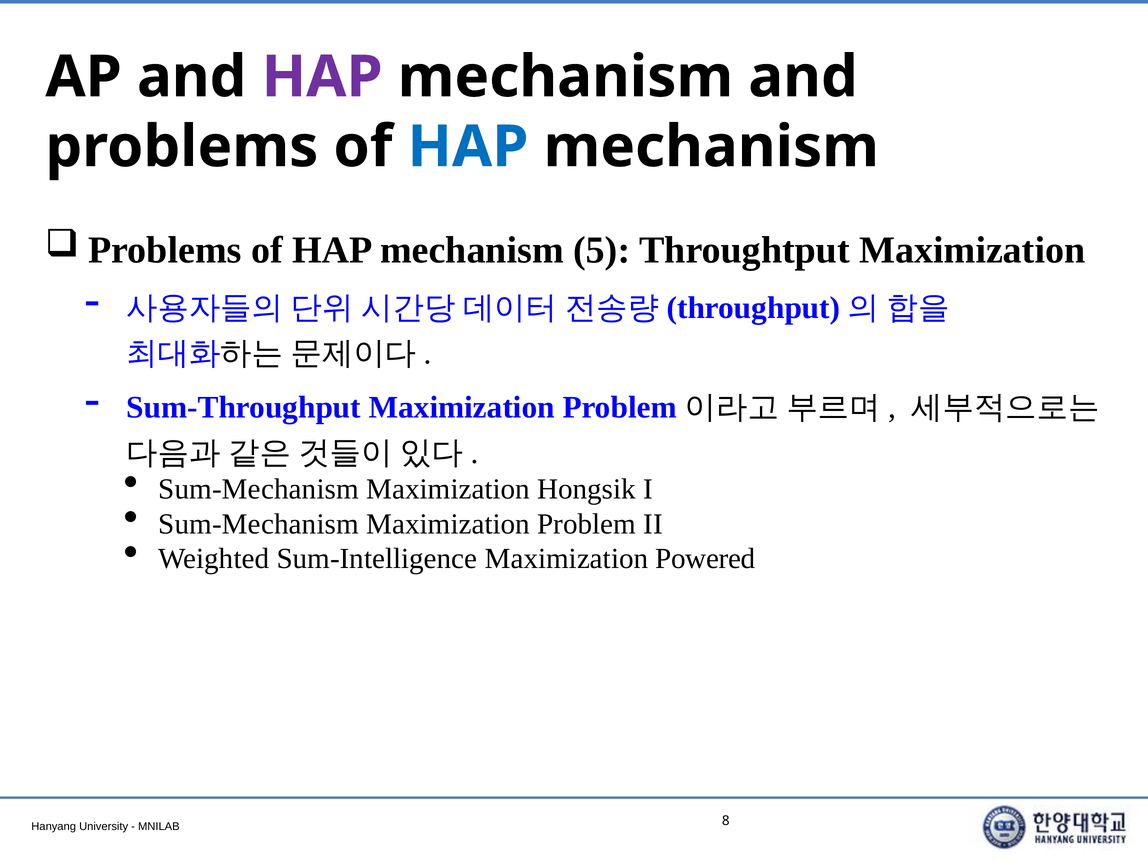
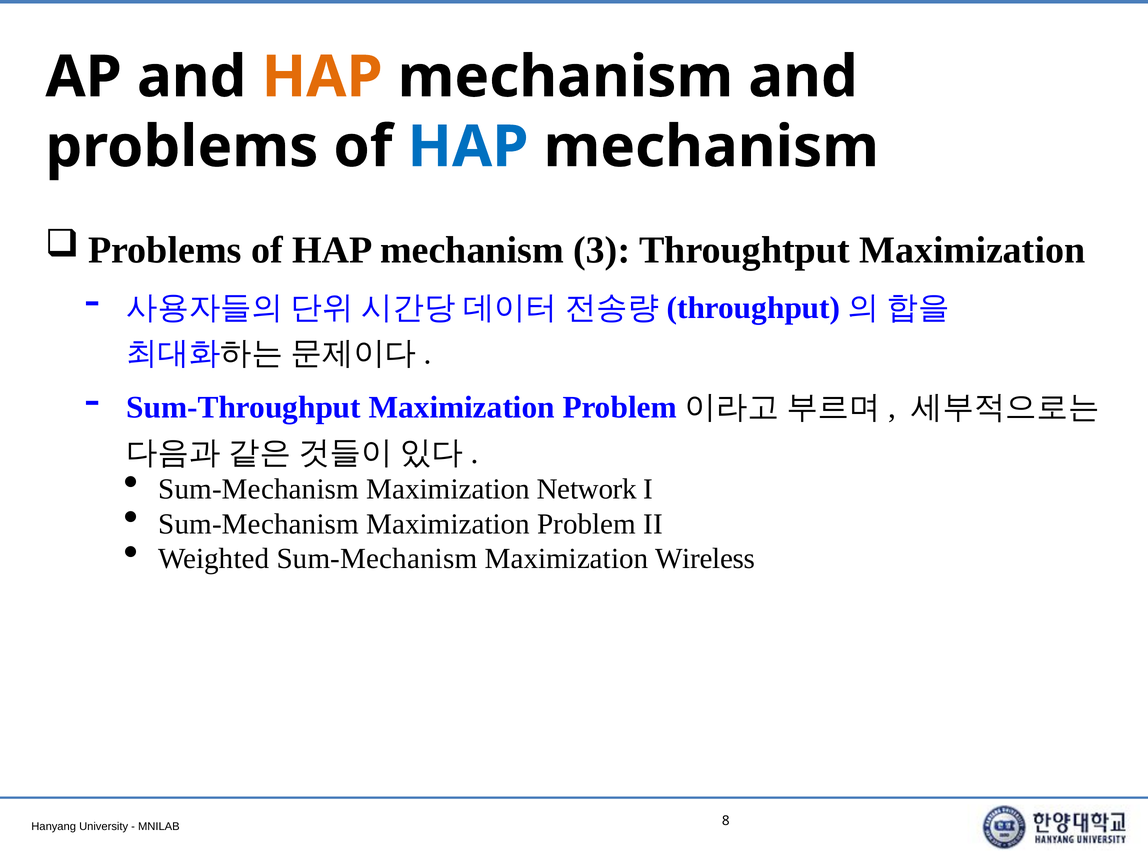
HAP colour: purple -> orange (322, 77)
5: 5 -> 3 (602, 250)
Hongsik: Hongsik -> Network (587, 489)
Weighted Sum-Intelligence: Sum-Intelligence -> Sum-Mechanism (377, 559)
Powered: Powered -> Wireless (705, 559)
